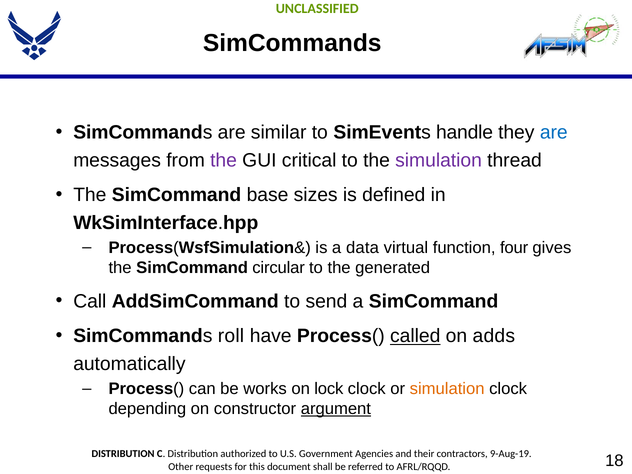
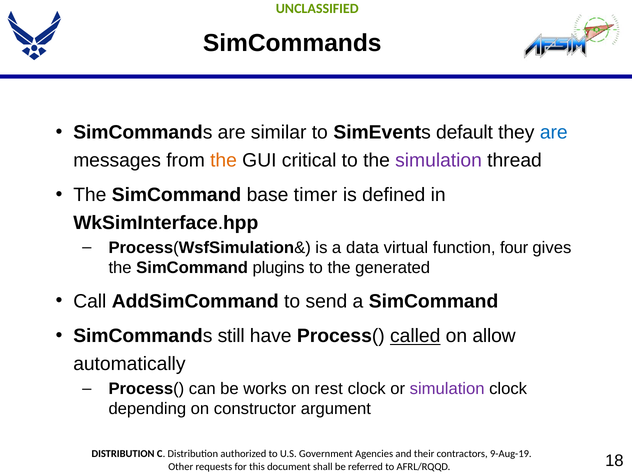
handle: handle -> default (465, 132)
the colour: purple -> orange (224, 160)
sizes: sizes -> timer (316, 195)
circular: circular -> plugins (279, 268)
roll: roll -> still (231, 336)
adds: adds -> allow (494, 336)
lock: lock -> rest (329, 389)
simulation colour: orange -> purple (447, 389)
argument underline: present -> none (336, 409)
